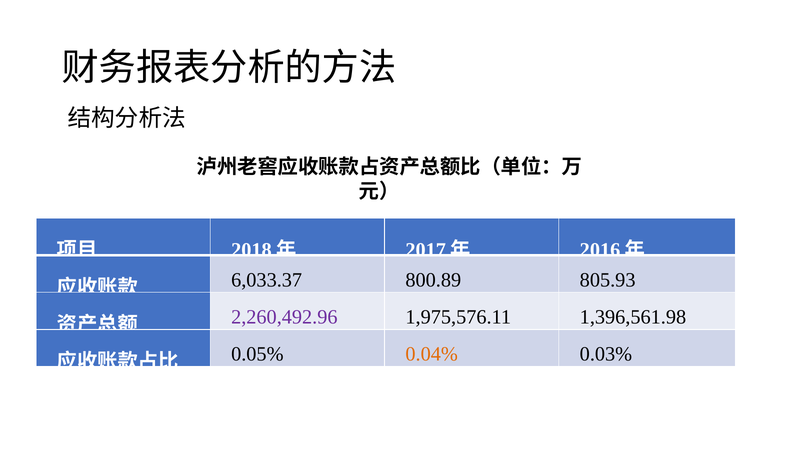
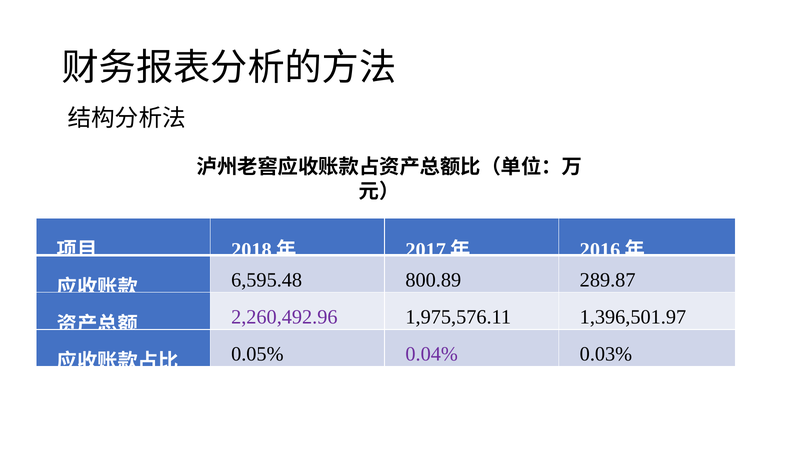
6,033.37: 6,033.37 -> 6,595.48 (267, 280)
805.93: 805.93 -> 289.87 (608, 280)
1,396,561.98: 1,396,561.98 -> 1,396,501.97 (633, 317)
0.04% colour: orange -> purple (432, 354)
